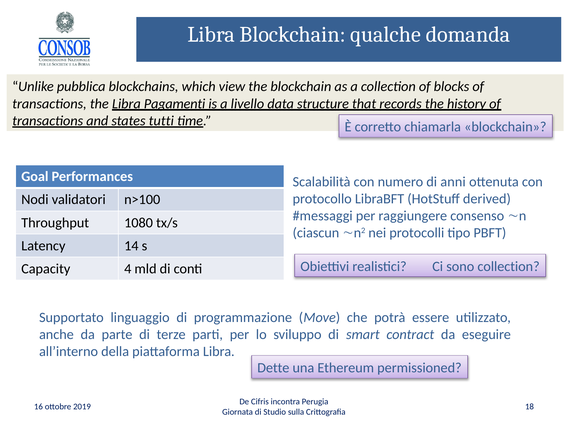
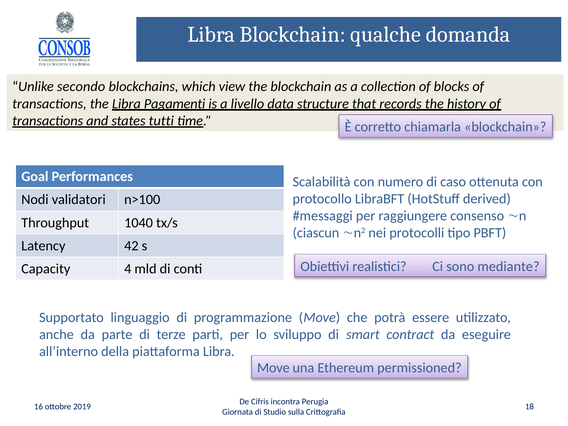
pubblica: pubblica -> secondo (81, 87)
anni: anni -> caso (453, 182)
1080: 1080 -> 1040 (139, 223)
14: 14 -> 42 (131, 246)
sono collection: collection -> mediante (509, 266)
Dette: Dette -> Move (273, 368)
